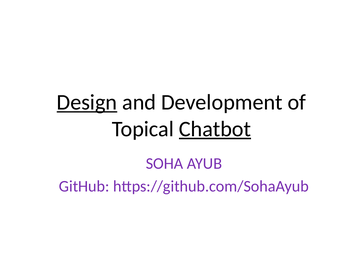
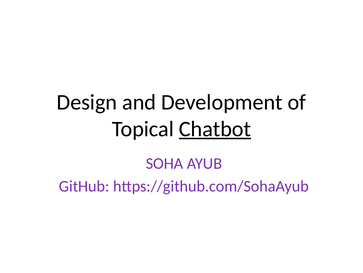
Design underline: present -> none (87, 102)
